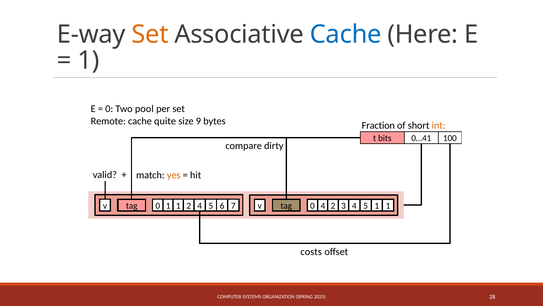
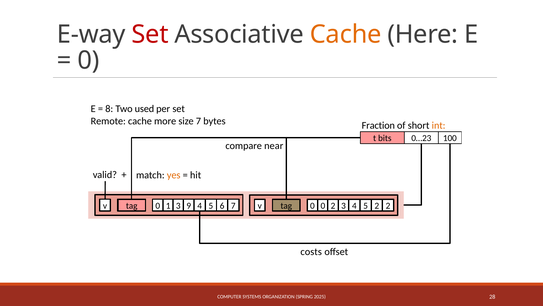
Set colour: orange -> red (150, 34)
Cache colour: blue -> orange (346, 34)
1: 1 -> 0 (89, 60)
0: 0 -> 8 (109, 109)
pool: pool -> used (144, 109)
quite: quite -> more (165, 121)
size 9: 9 -> 7 (198, 121)
0…41: 0…41 -> 0…23 (421, 138)
dirty: dirty -> near (274, 146)
1 1: 1 -> 3 (178, 205)
v 2: 2 -> 9 (189, 205)
0 4: 4 -> 0 (323, 205)
2 1: 1 -> 2 (388, 205)
3 1: 1 -> 2 (377, 205)
